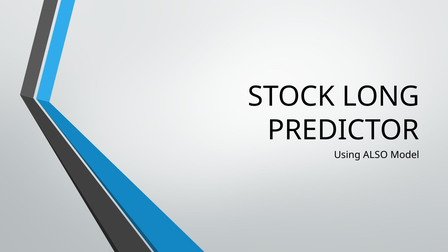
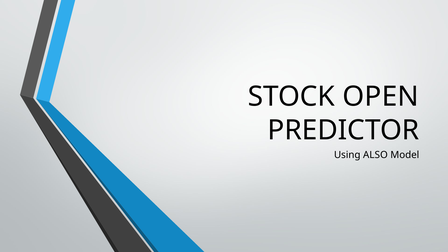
LONG: LONG -> OPEN (381, 97)
